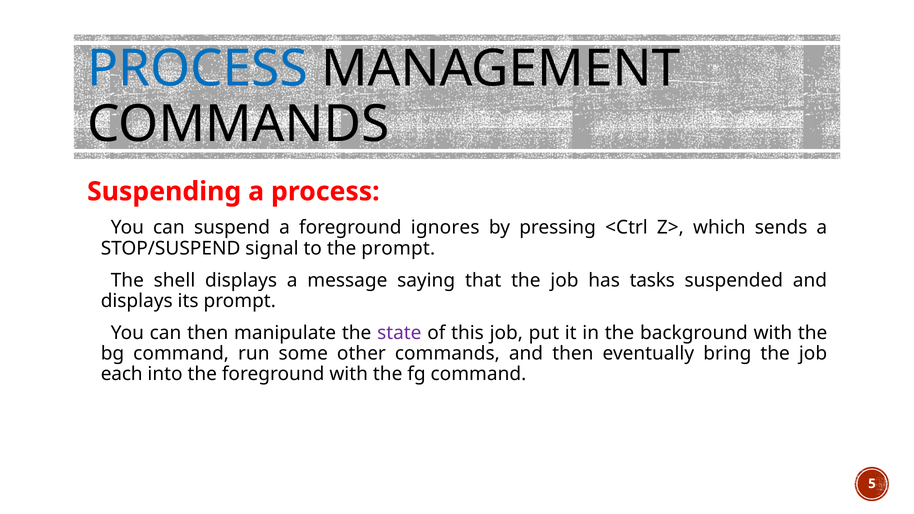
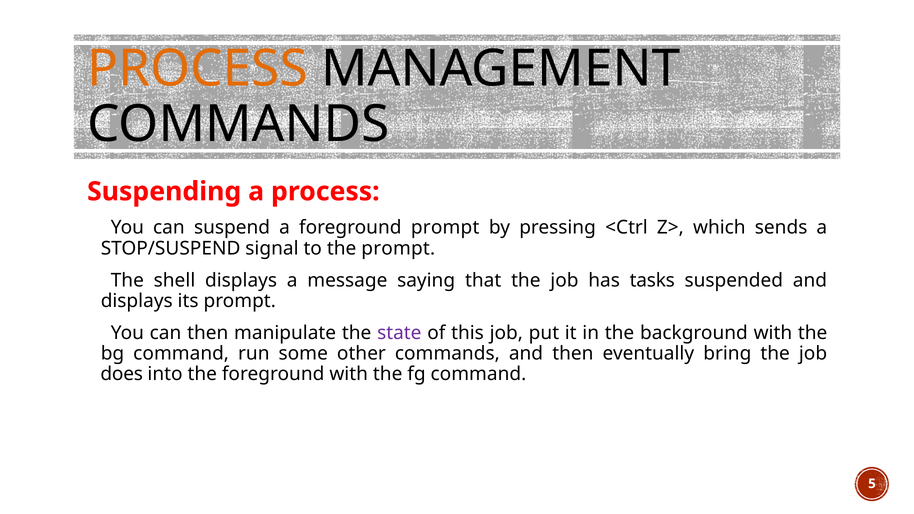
PROCESS colour: blue -> orange (197, 69)
foreground ignores: ignores -> prompt (445, 228)
each: each -> does (122, 374)
